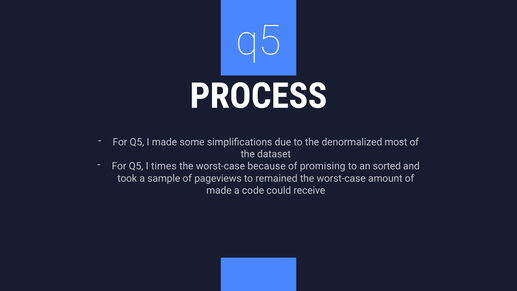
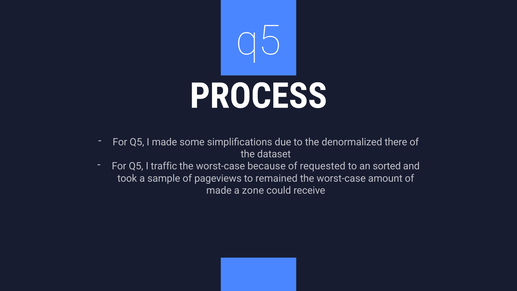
most: most -> there (396, 142)
times: times -> traffic (164, 166)
promising: promising -> requested (323, 166)
code: code -> zone (253, 190)
